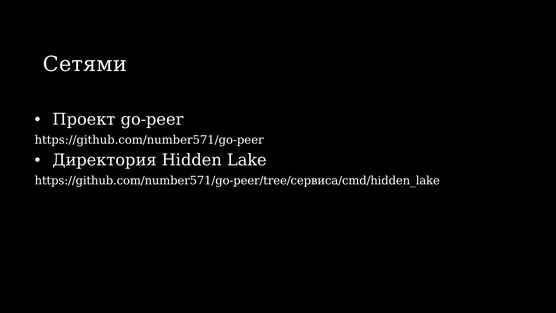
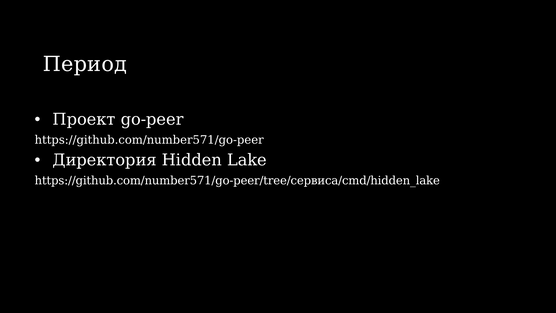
Сетями: Сетями -> Период (85, 64)
